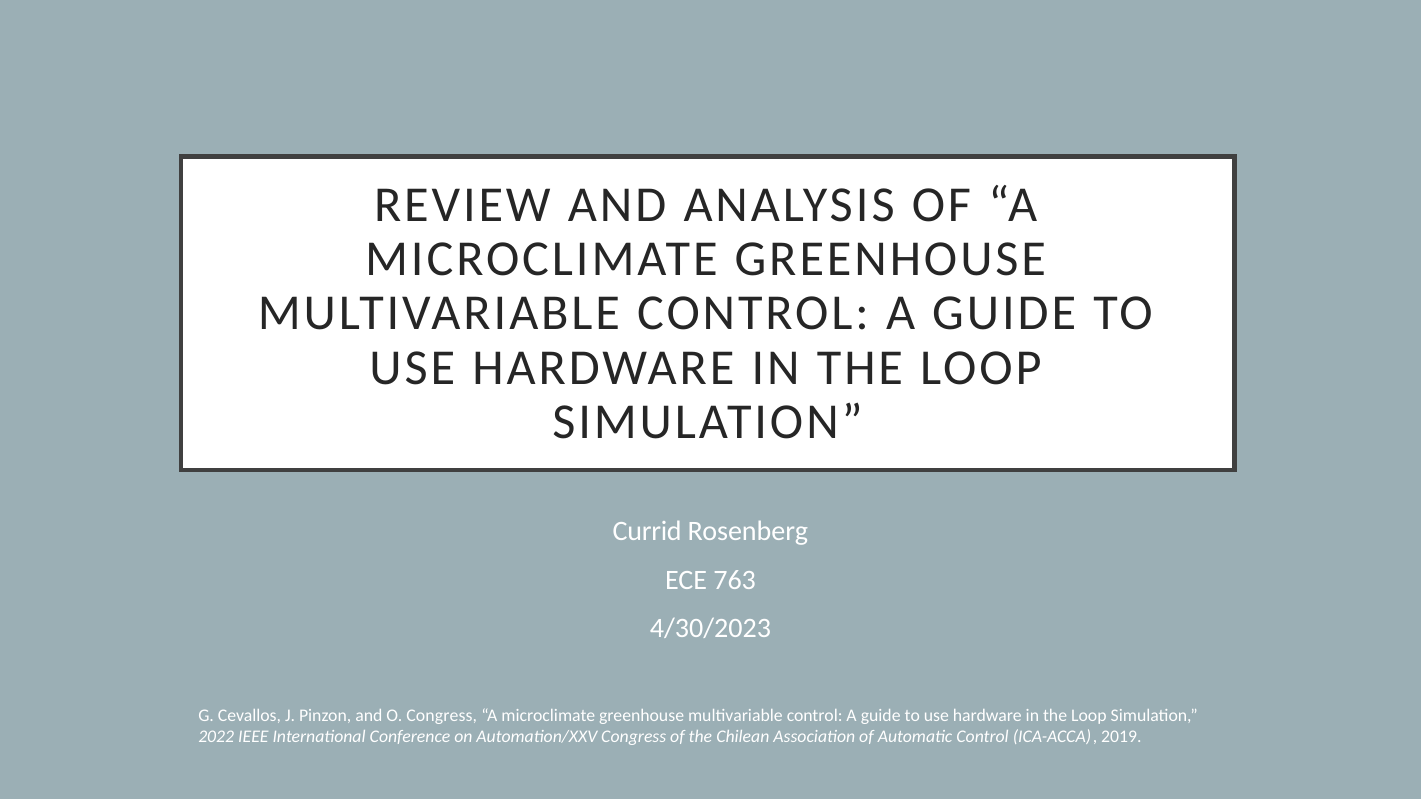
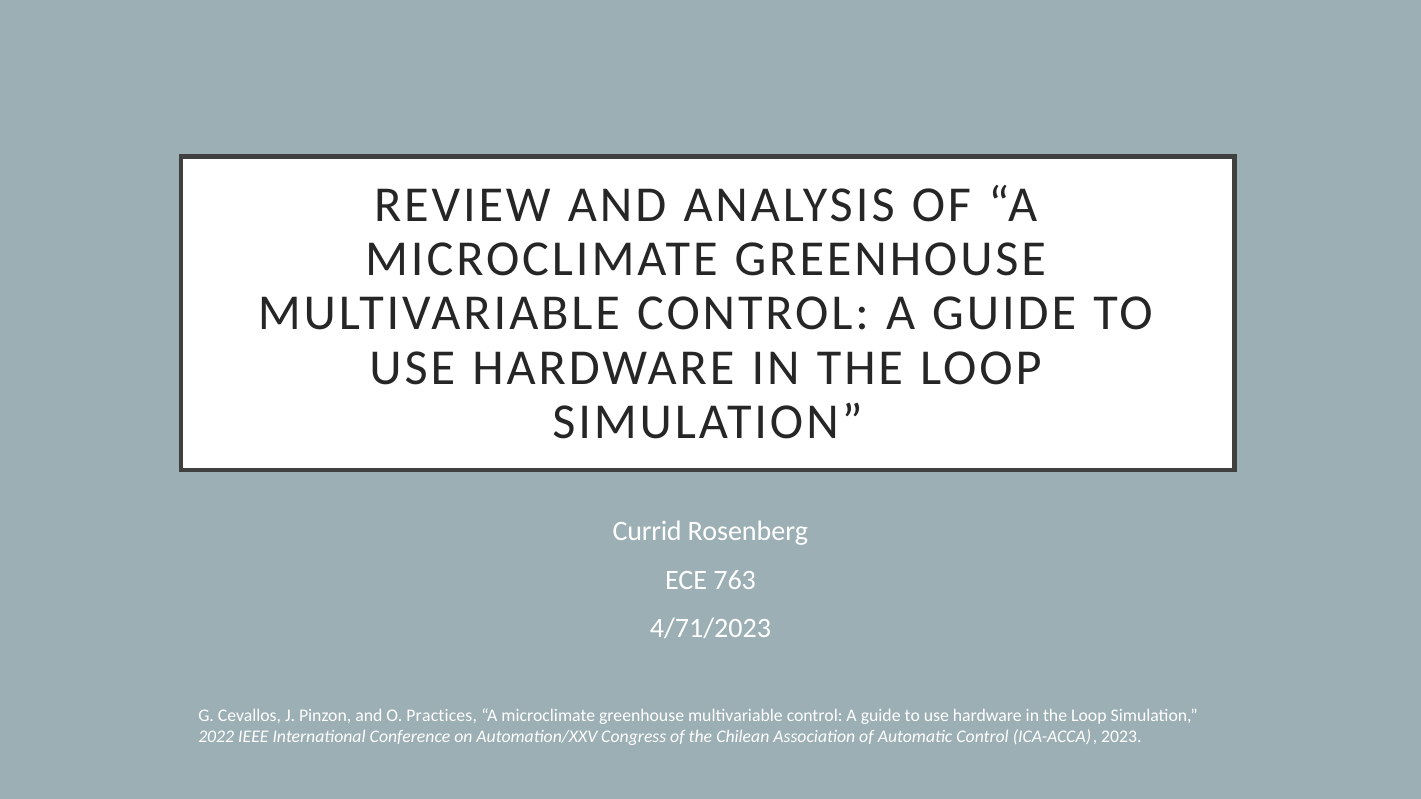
4/30/2023: 4/30/2023 -> 4/71/2023 (710, 629)
O Congress: Congress -> Practices (442, 716)
2019: 2019 -> 2023 (1121, 737)
